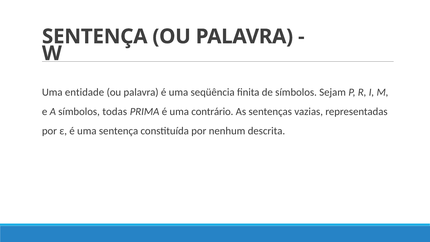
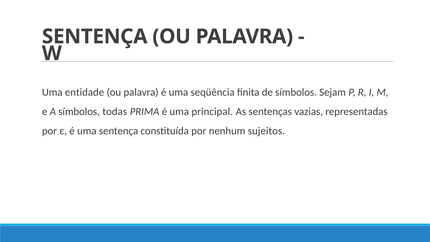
contrário: contrário -> principal (212, 112)
descrita: descrita -> sujeitos (266, 131)
